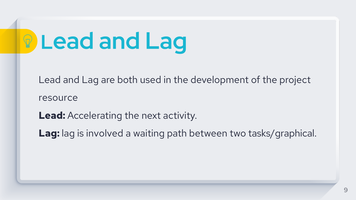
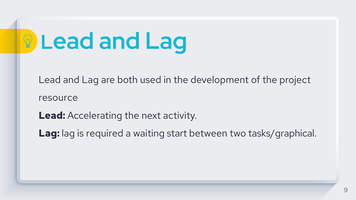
involved: involved -> required (105, 133)
path: path -> start (177, 133)
